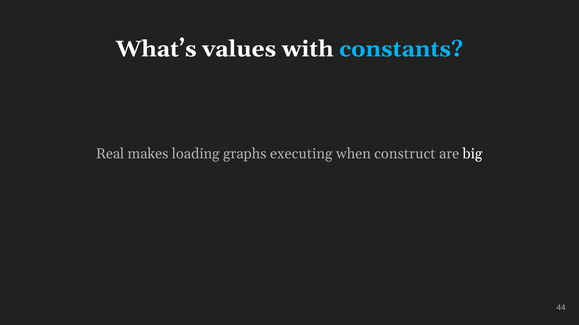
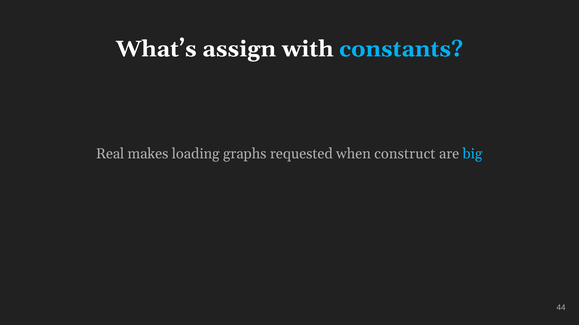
values: values -> assign (239, 49)
executing: executing -> requested (301, 154)
big colour: white -> light blue (472, 154)
